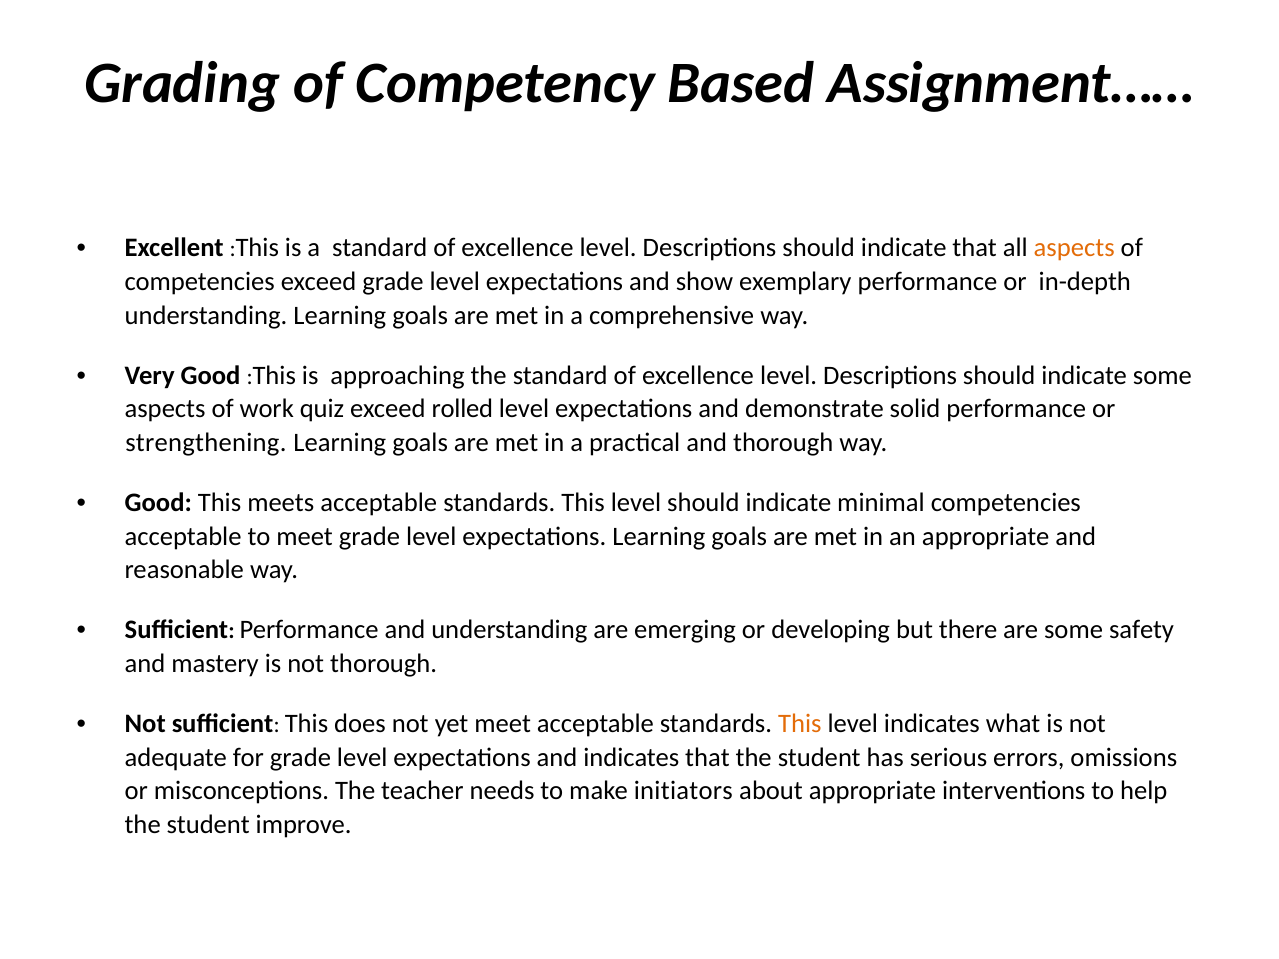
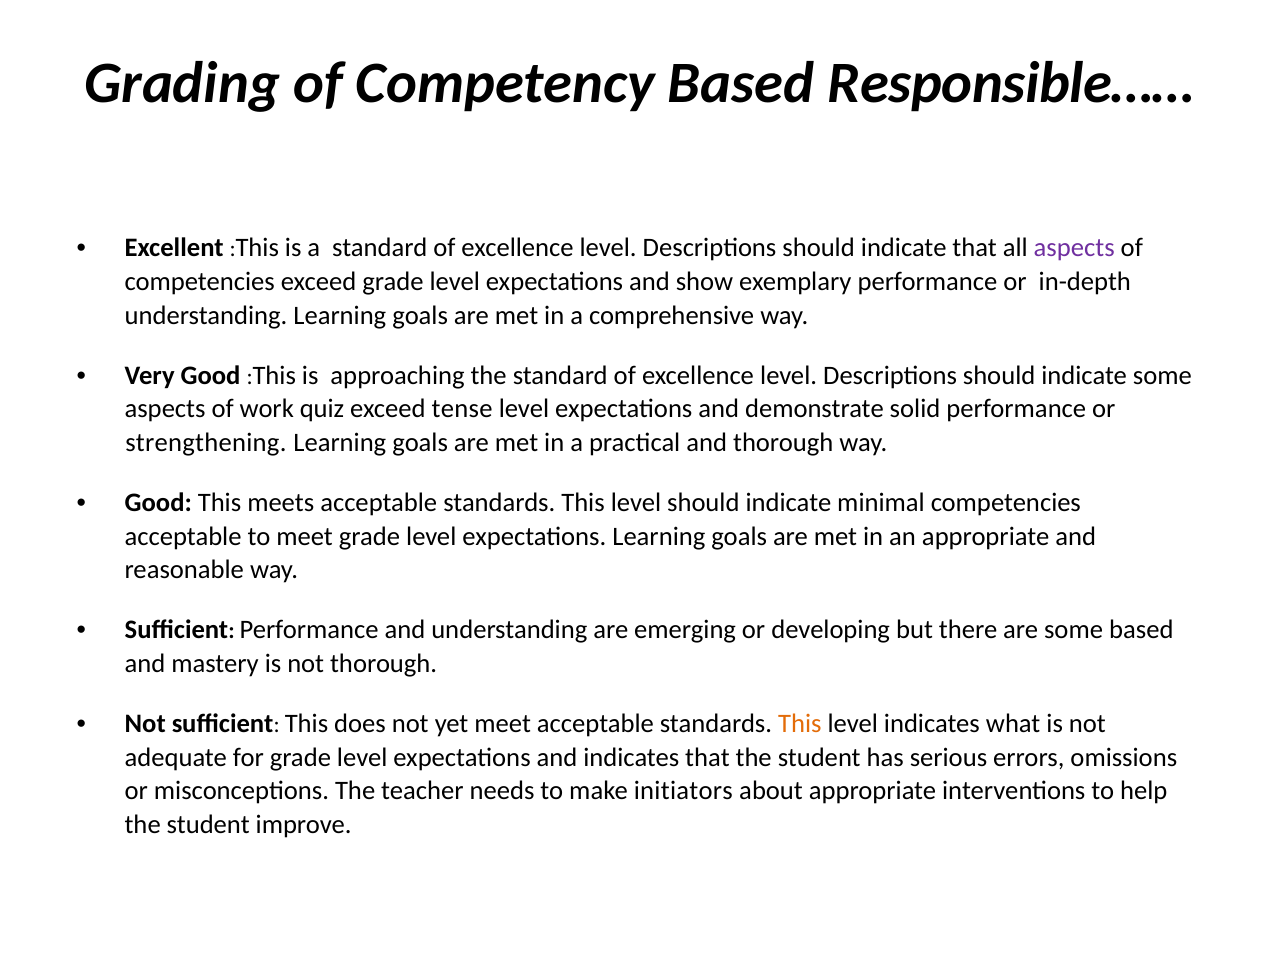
Assignment……: Assignment…… -> Responsible…… (1011, 83)
aspects colour: orange -> purple (1074, 248)
rolled: rolled -> tense (462, 409)
some safety: safety -> based (1141, 630)
